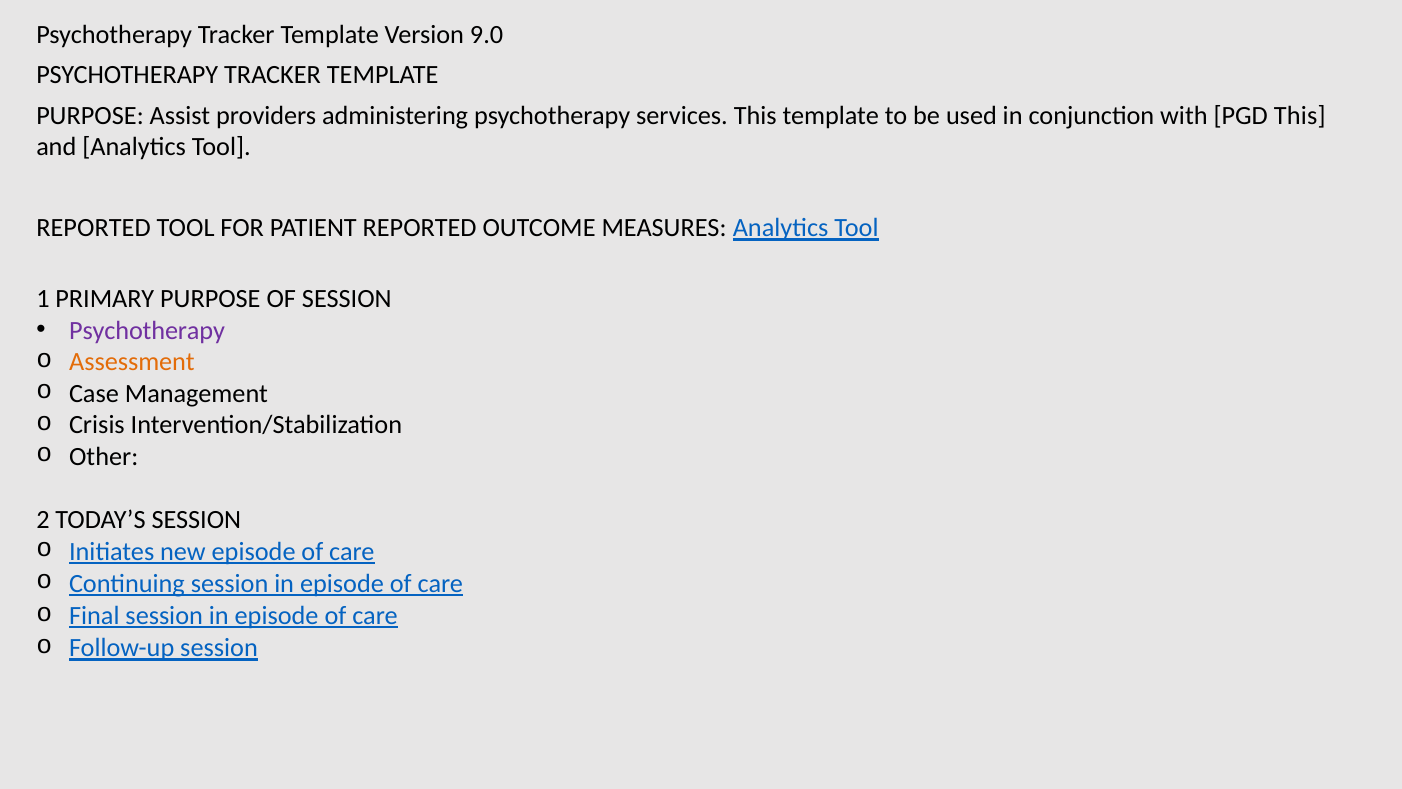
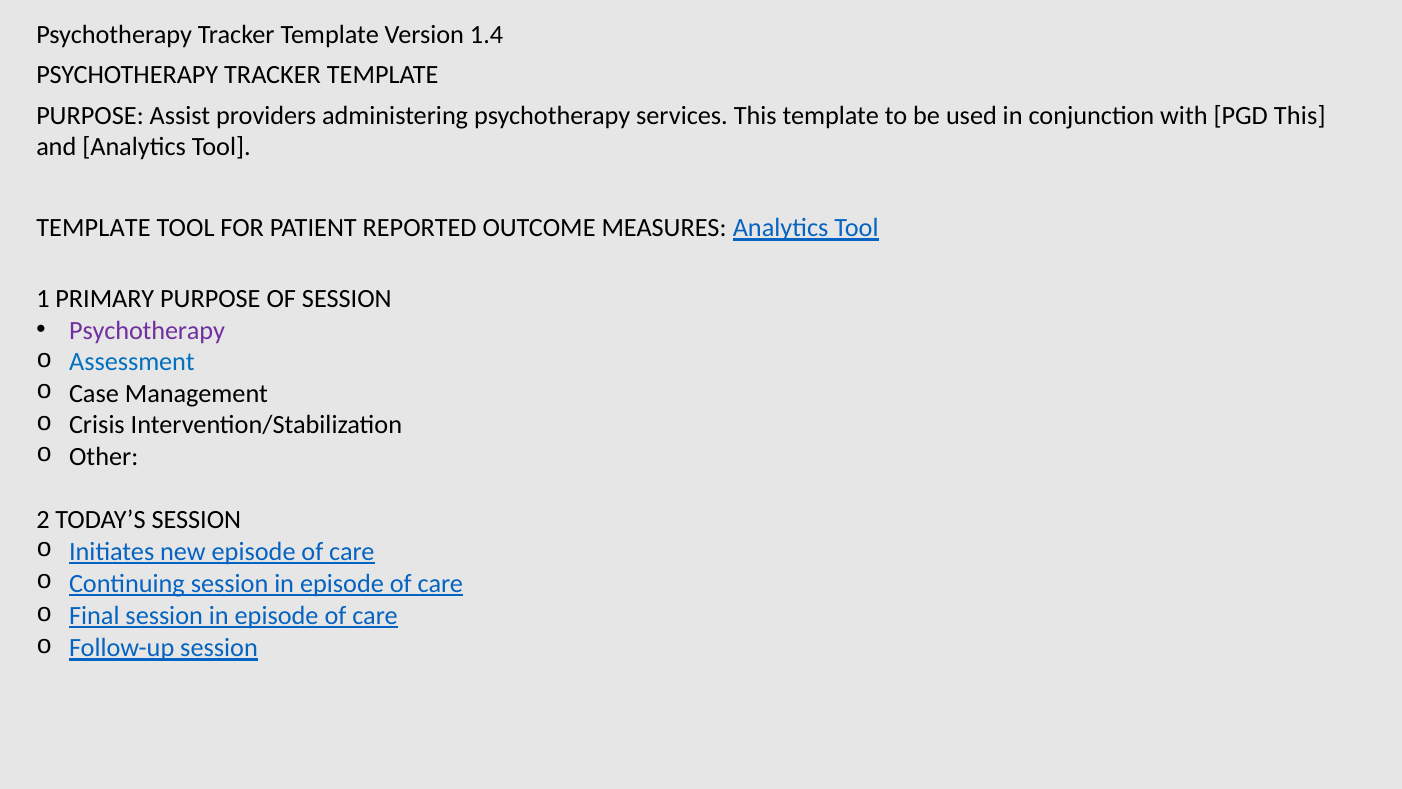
9.0: 9.0 -> 1.4 (487, 35)
REPORTED: REPORTED -> TEMPLATE (93, 228)
Assessment colour: orange -> blue (132, 362)
